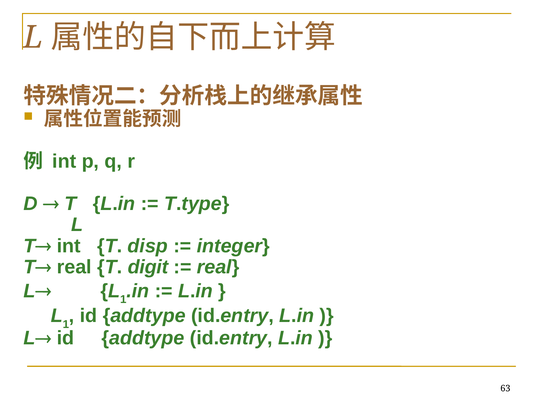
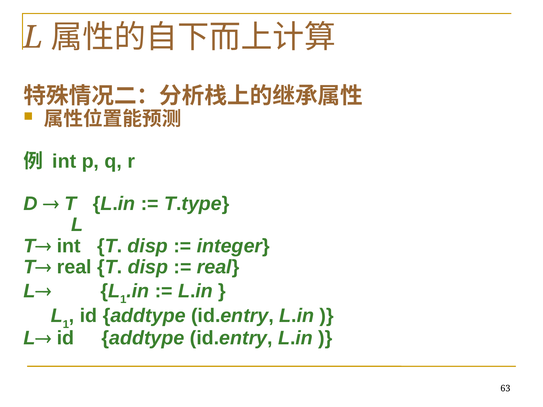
real T digit: digit -> disp (148, 267)
